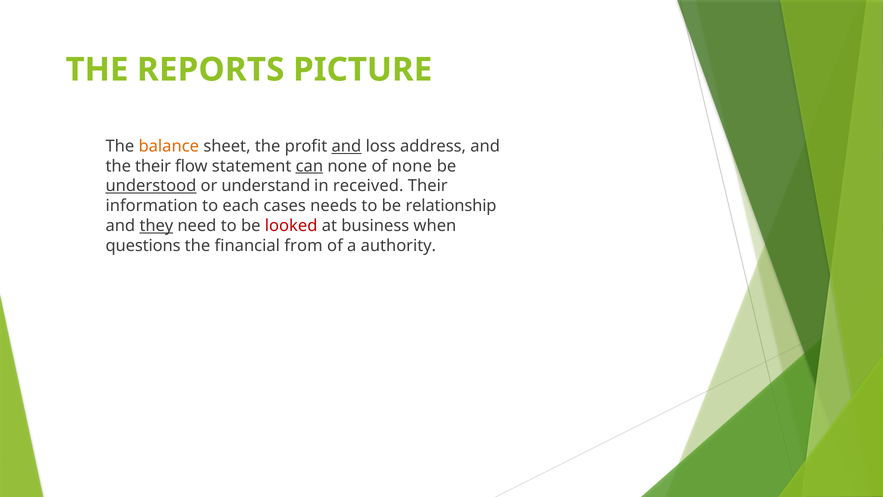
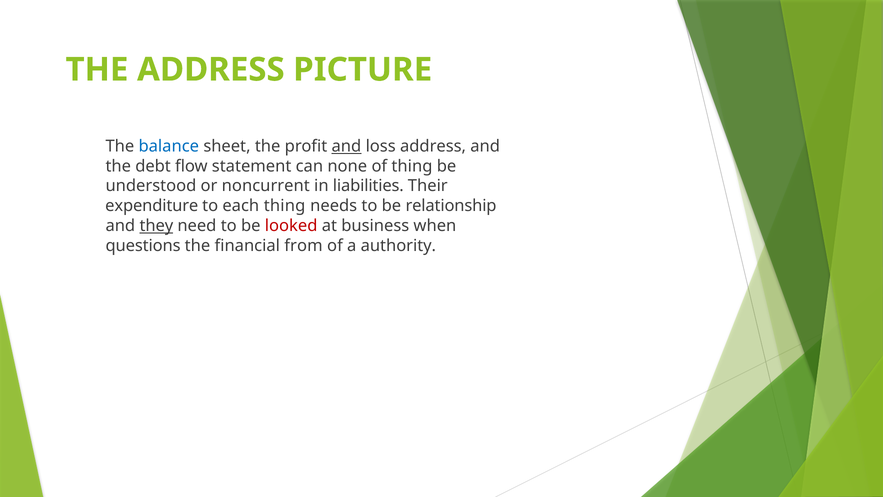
THE REPORTS: REPORTS -> ADDRESS (211, 70)
balance colour: orange -> blue (169, 146)
the their: their -> debt (153, 166)
can underline: present -> none (309, 166)
of none: none -> thing (412, 166)
understood underline: present -> none (151, 186)
understand: understand -> noncurrent (266, 186)
received: received -> liabilities (368, 186)
information: information -> expenditure (152, 206)
each cases: cases -> thing (285, 206)
